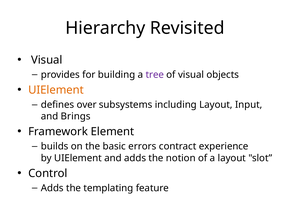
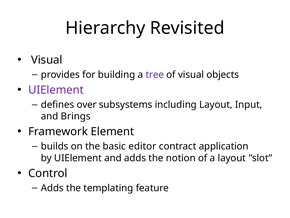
UIElement colour: orange -> purple (56, 90)
errors: errors -> editor (142, 146)
experience: experience -> application (224, 146)
